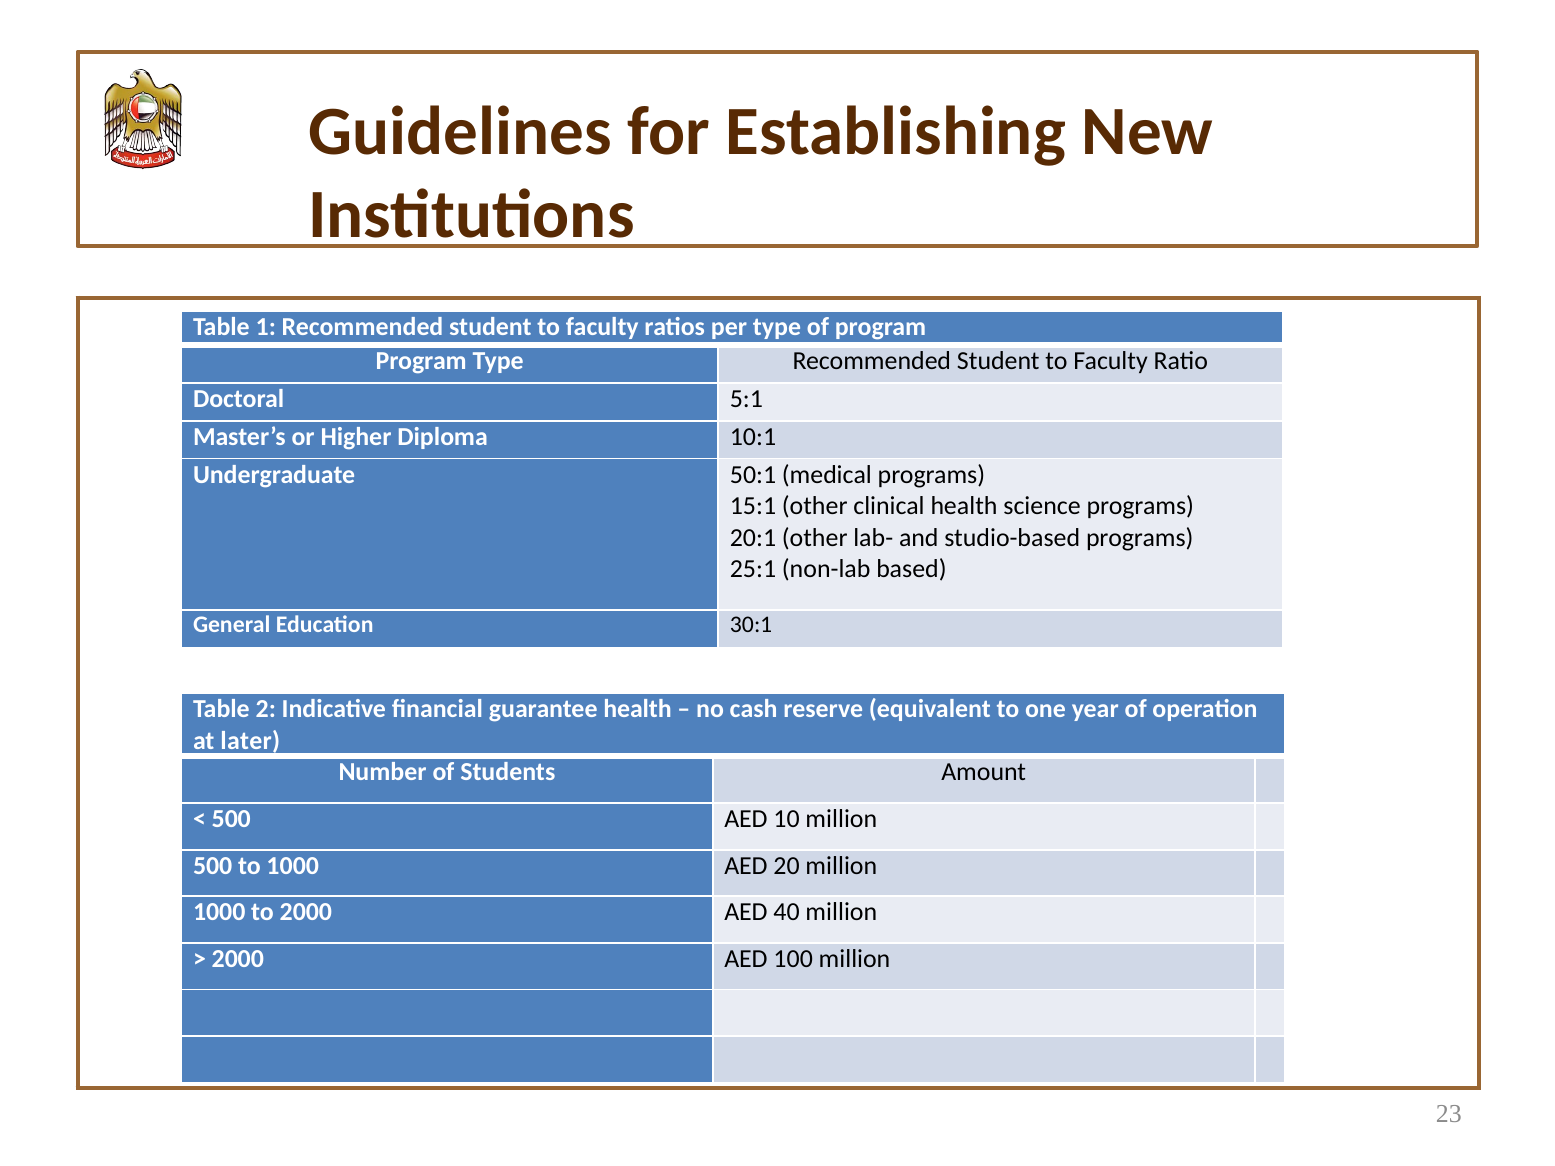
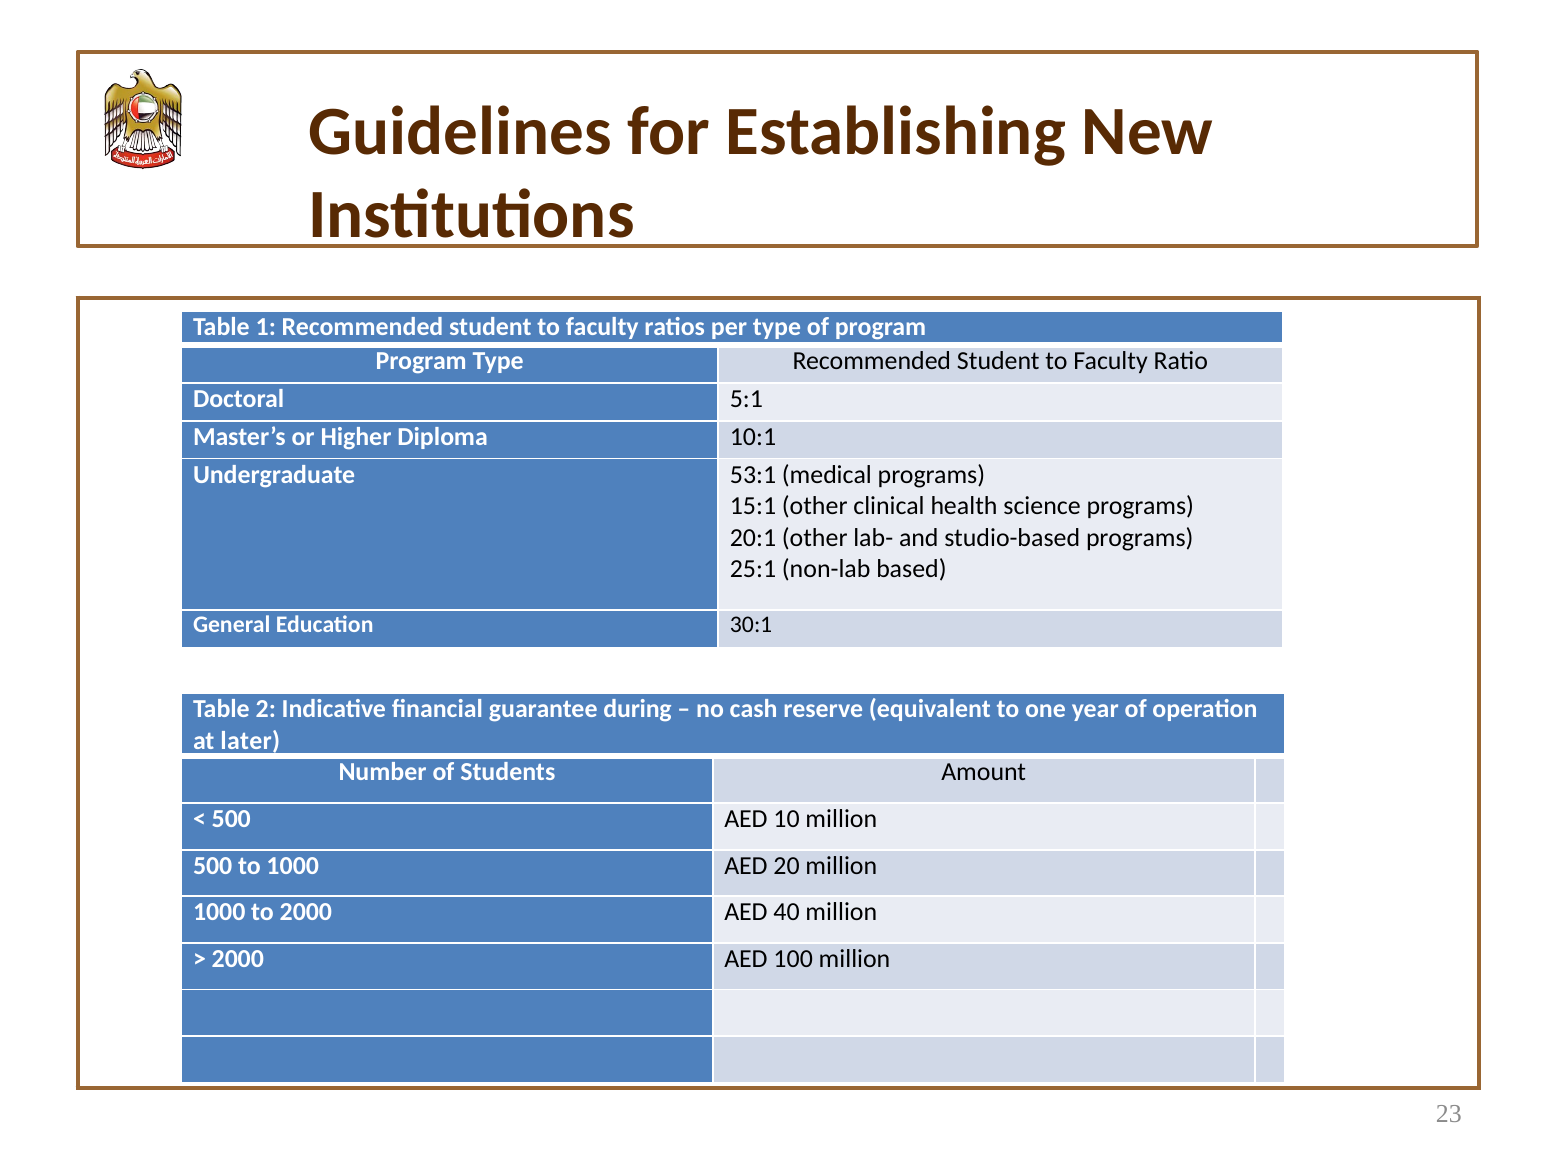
50:1: 50:1 -> 53:1 (753, 475)
guarantee health: health -> during (638, 709)
